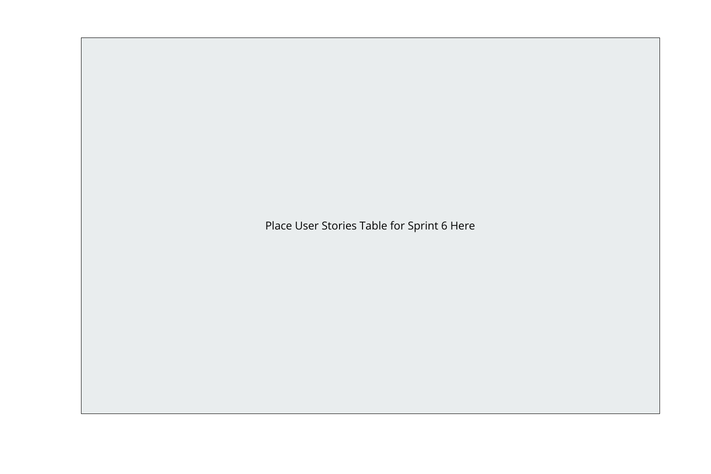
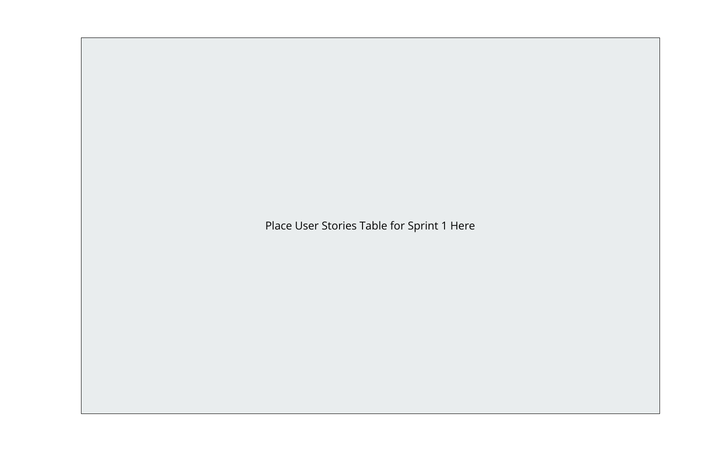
6: 6 -> 1 (444, 226)
